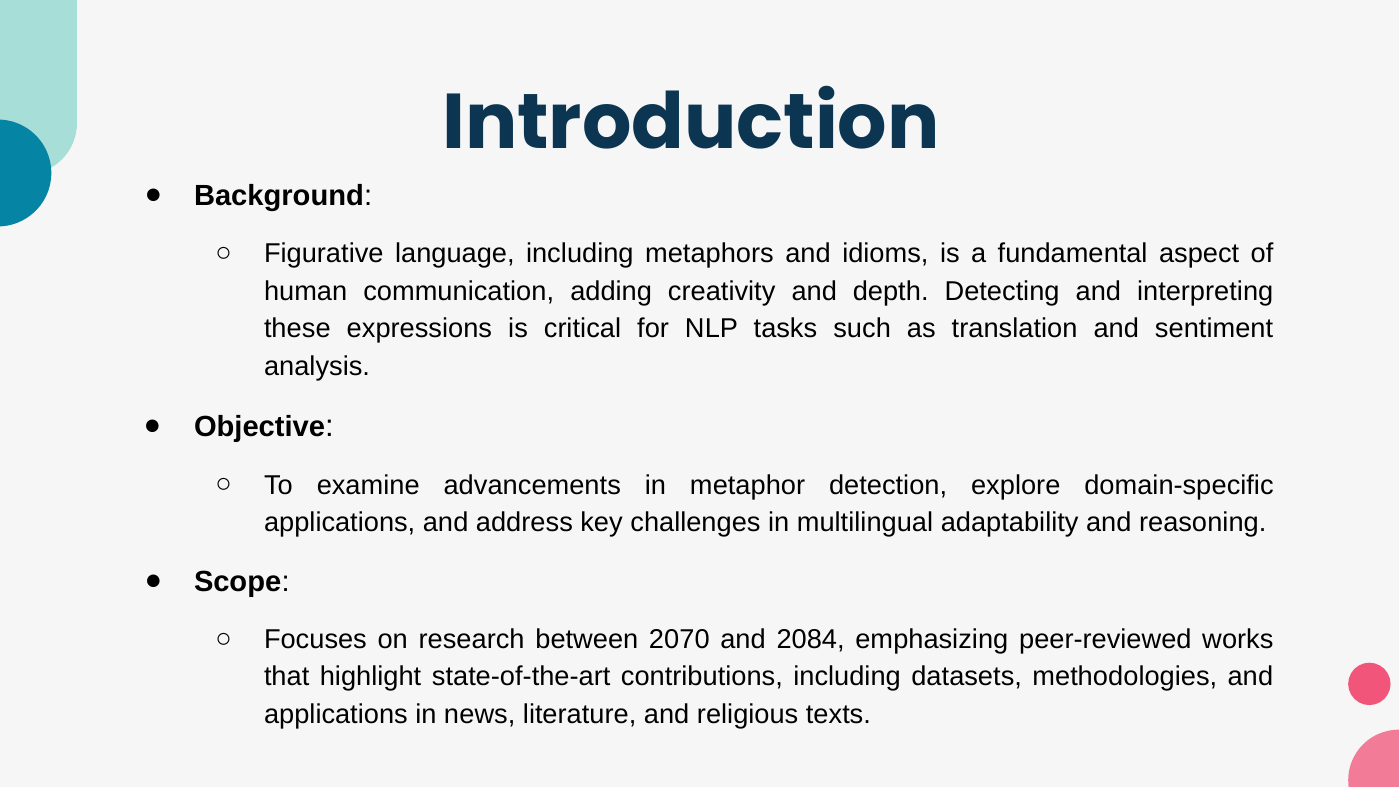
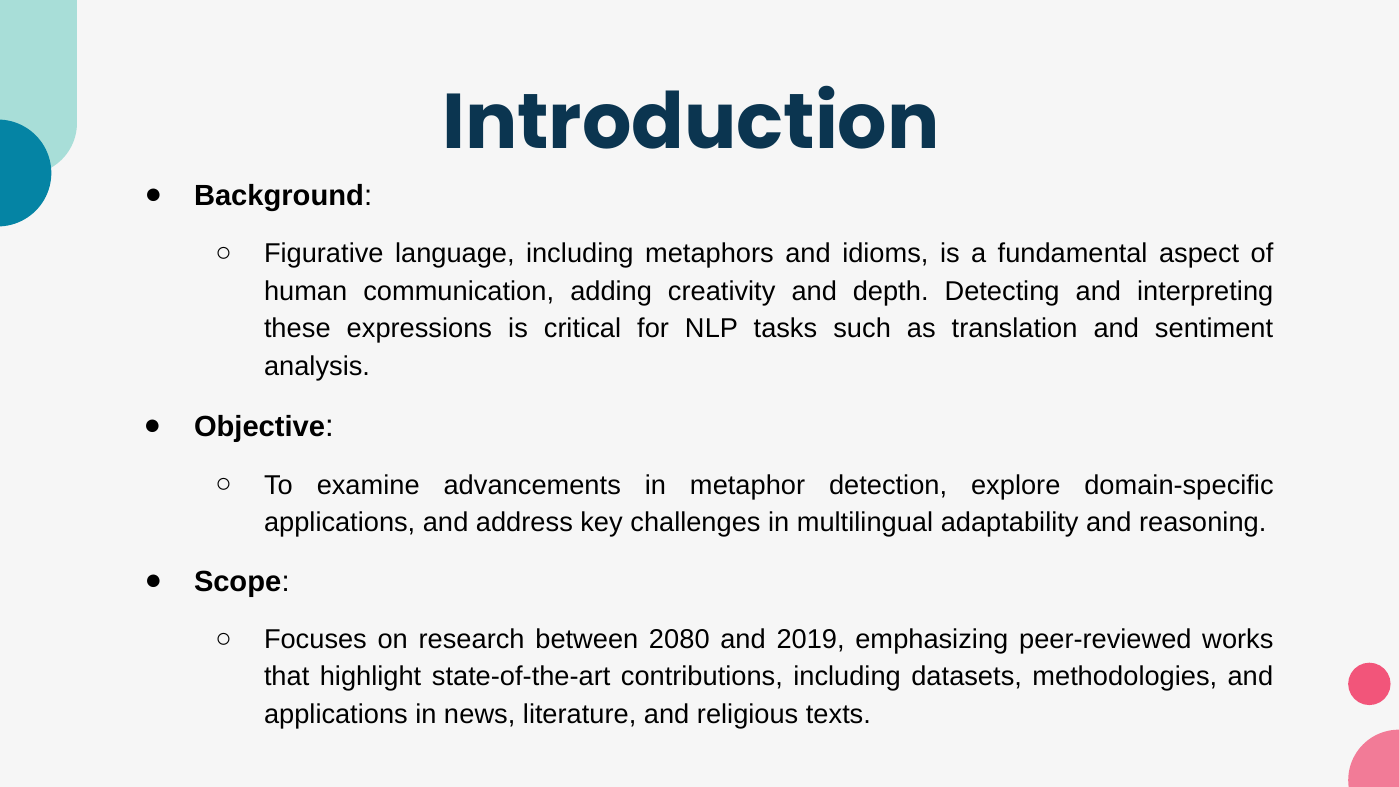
2070: 2070 -> 2080 (679, 639)
2084: 2084 -> 2019 (811, 639)
